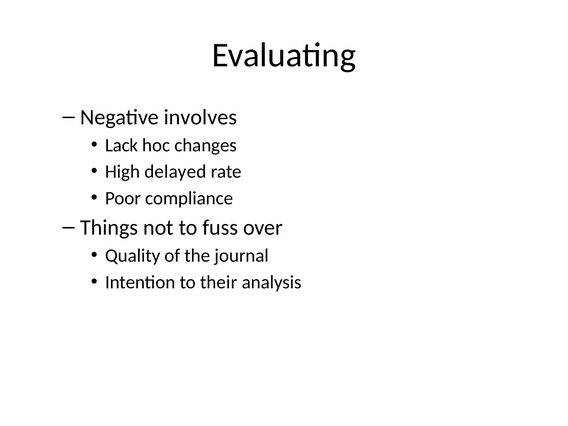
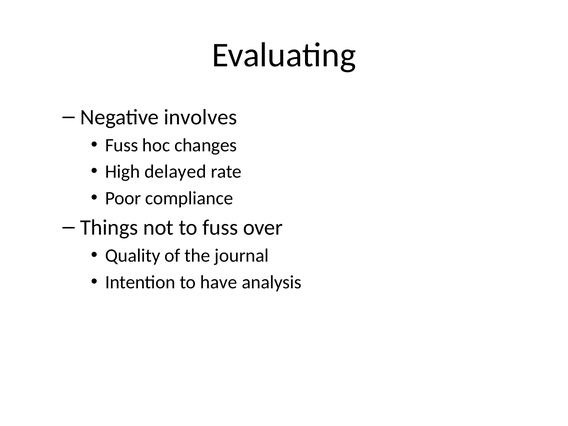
Lack: Lack -> Fuss (122, 145)
their: their -> have (219, 282)
